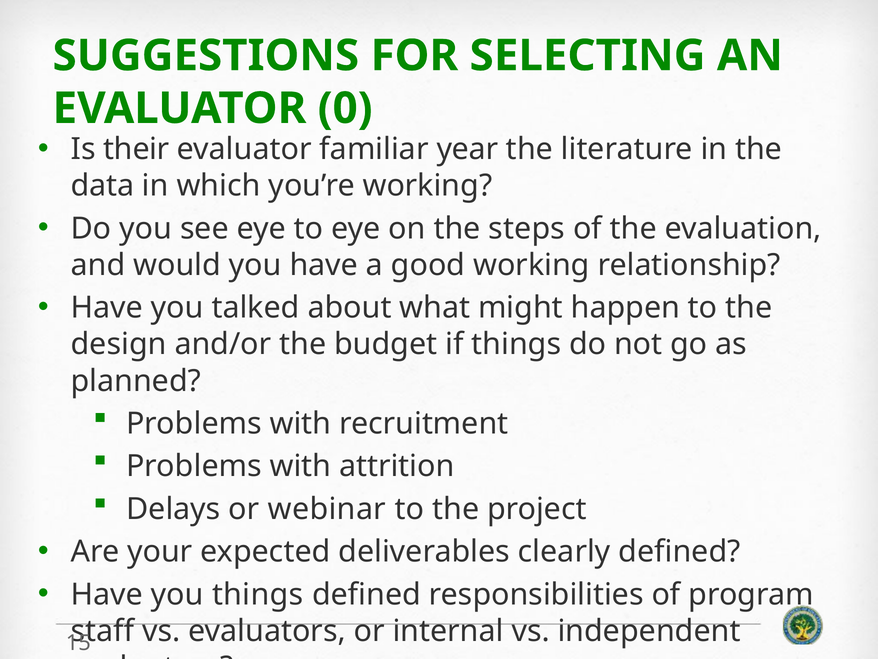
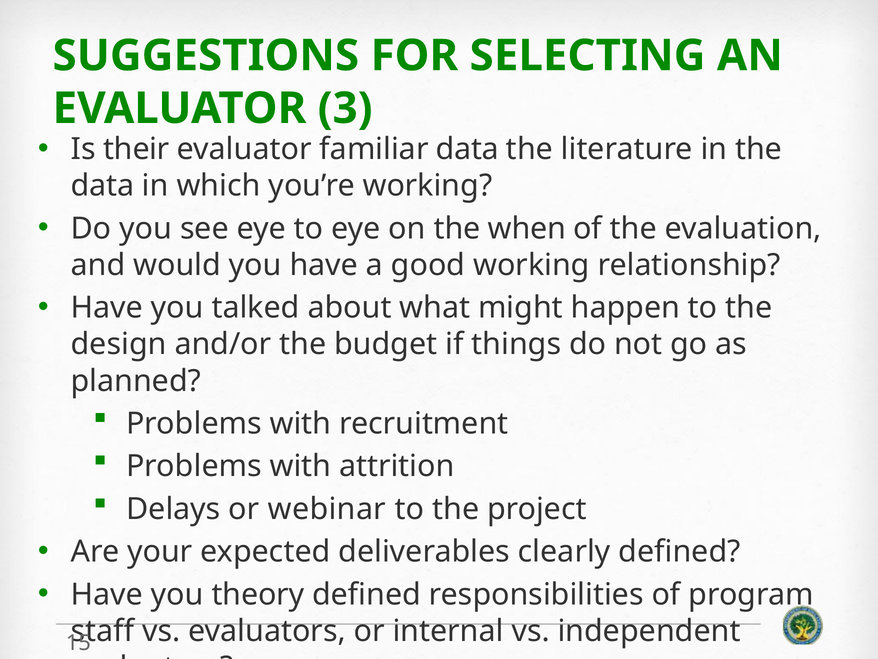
0: 0 -> 3 (345, 108)
familiar year: year -> data (467, 149)
steps: steps -> when (527, 228)
you things: things -> theory (258, 594)
